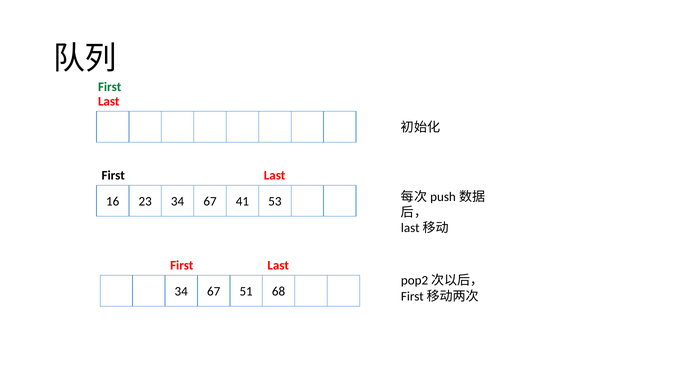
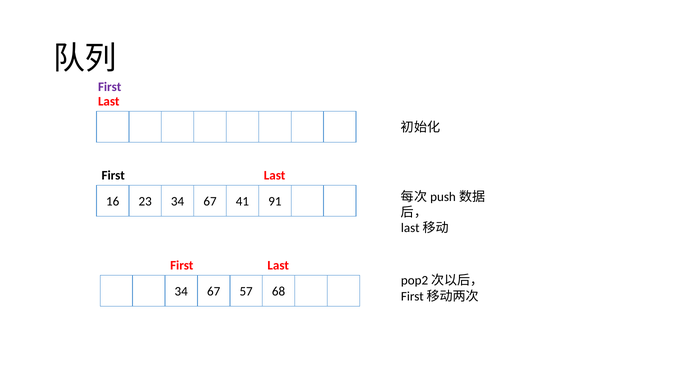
First colour: green -> purple (110, 87)
53: 53 -> 91 (275, 201)
51: 51 -> 57 (246, 291)
